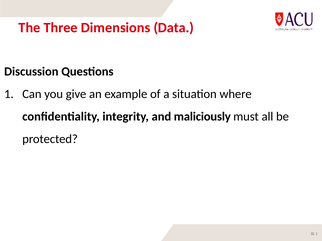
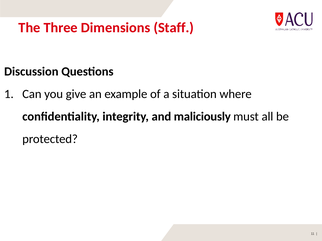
Data: Data -> Staff (174, 28)
